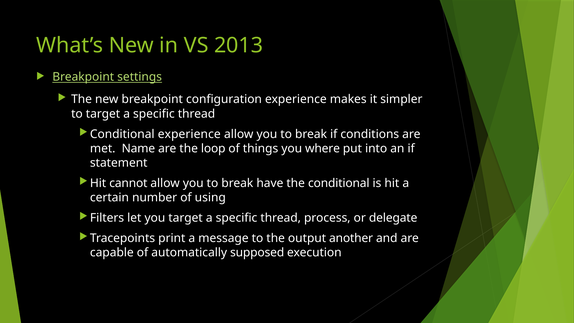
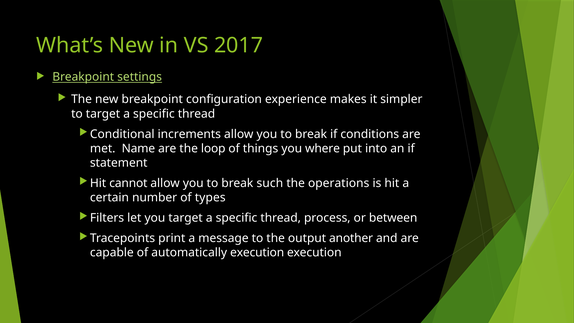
2013: 2013 -> 2017 (239, 45)
Conditional experience: experience -> increments (189, 134)
have: have -> such (270, 183)
the conditional: conditional -> operations (339, 183)
using: using -> types (210, 198)
delegate: delegate -> between (393, 218)
automatically supposed: supposed -> execution (257, 253)
